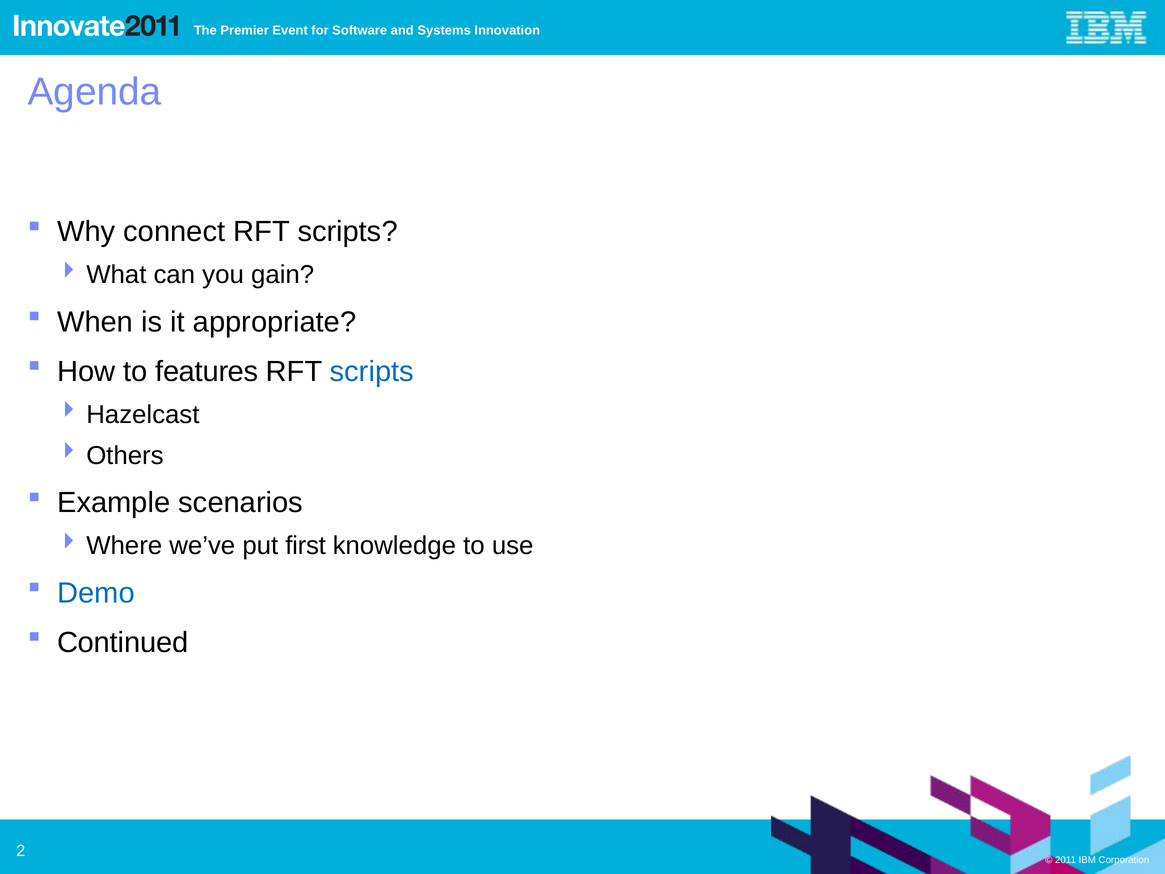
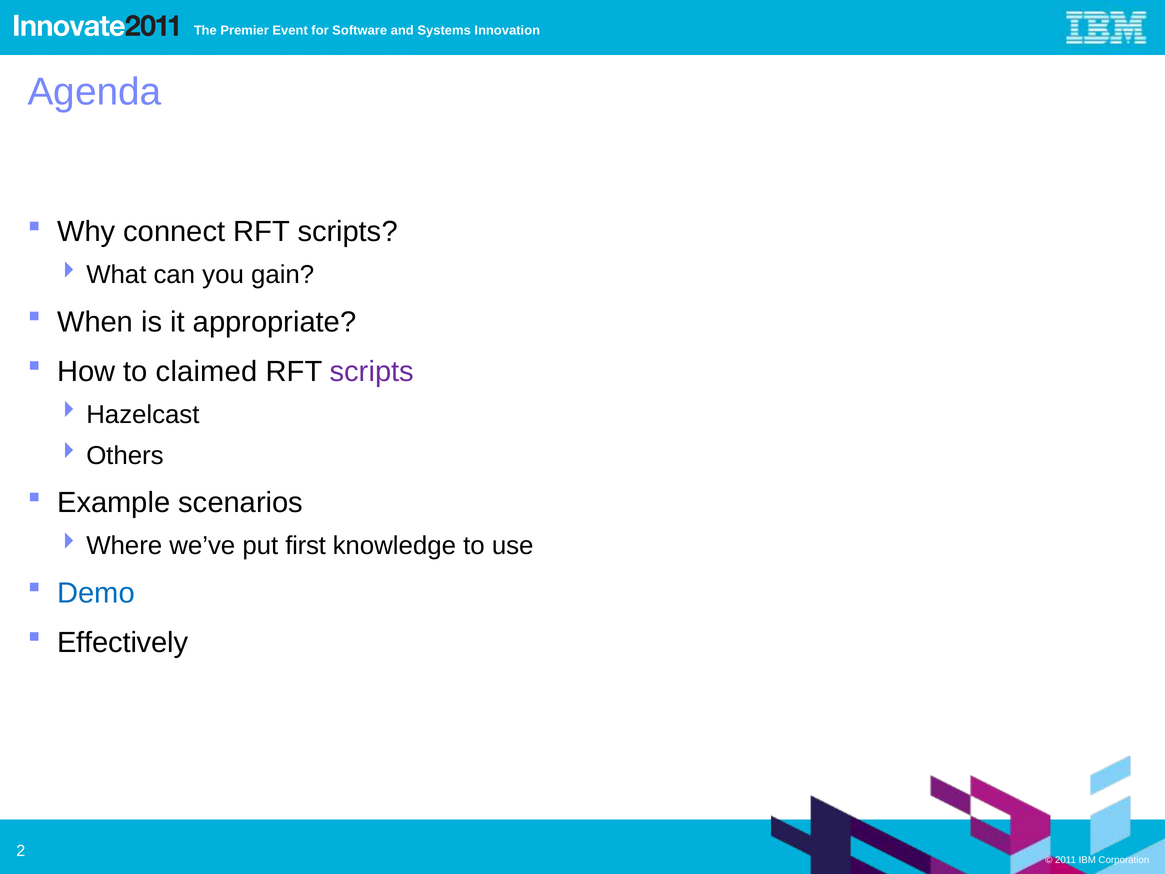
features: features -> claimed (207, 371)
scripts colour: blue -> purple (372, 371)
Continued: Continued -> Effectively (123, 642)
